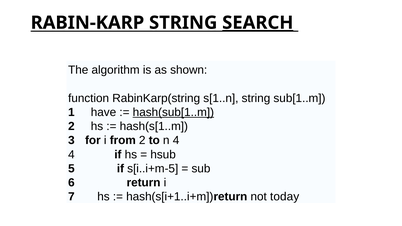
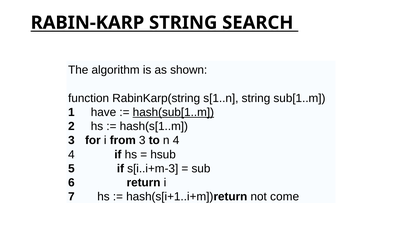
SEARCH underline: present -> none (258, 23)
from 2: 2 -> 3 (142, 141)
s[i..i+m-5: s[i..i+m-5 -> s[i..i+m-3 (153, 169)
today: today -> come (285, 197)
